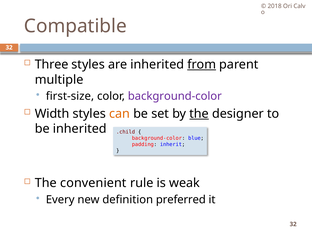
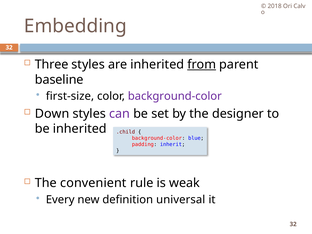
Compatible: Compatible -> Embedding (75, 26)
multiple: multiple -> baseline (59, 80)
Width: Width -> Down (52, 114)
can colour: orange -> purple (120, 114)
the underline: present -> none (199, 114)
preferred: preferred -> universal (181, 200)
